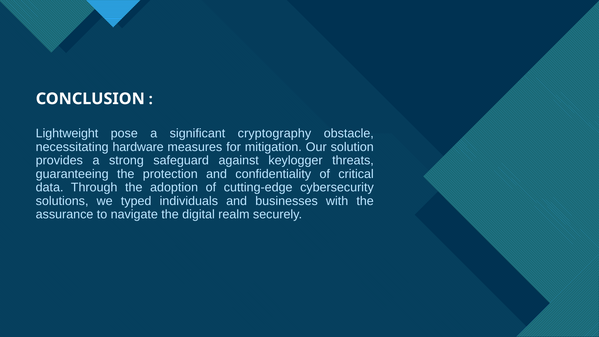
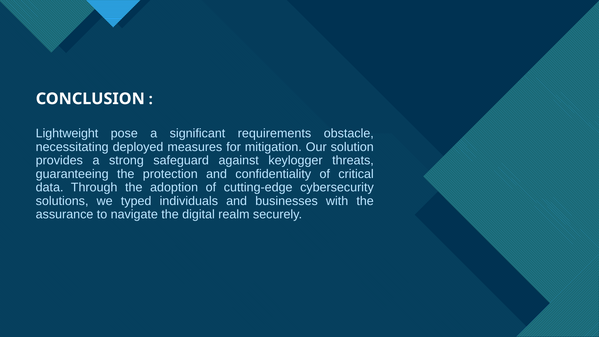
cryptography: cryptography -> requirements (274, 133)
hardware: hardware -> deployed (138, 147)
